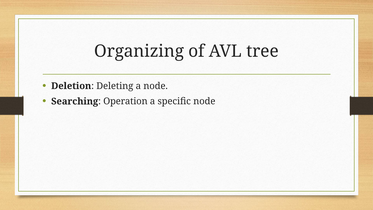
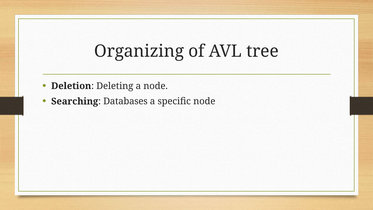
Operation: Operation -> Databases (125, 101)
